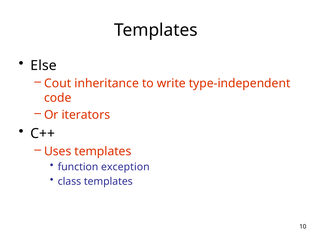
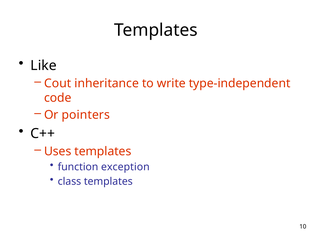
Else: Else -> Like (44, 65)
iterators: iterators -> pointers (86, 115)
